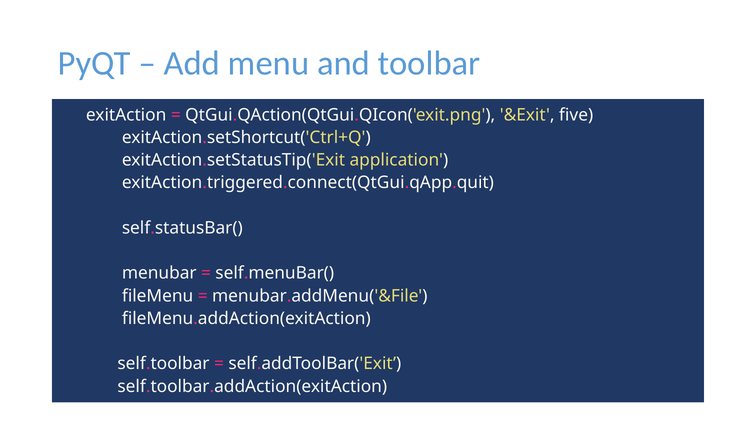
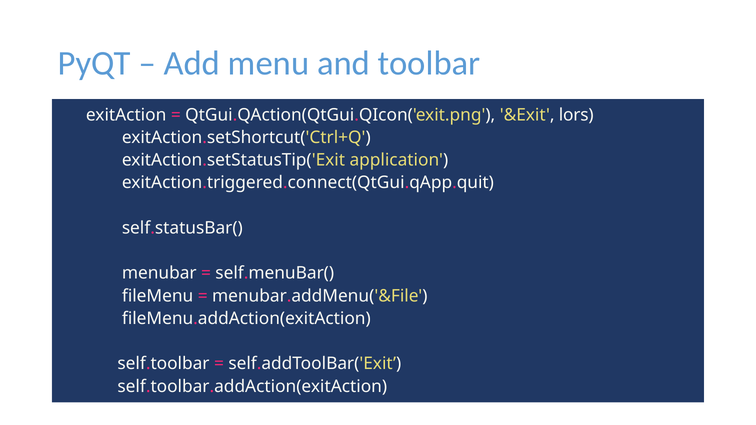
five: five -> lors (576, 115)
